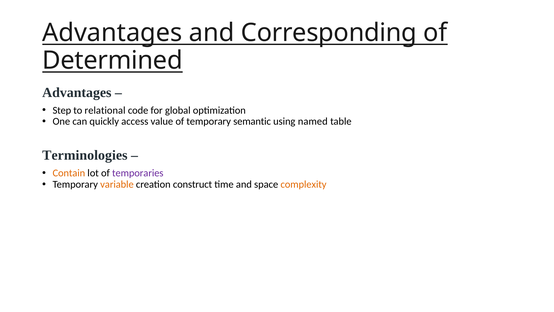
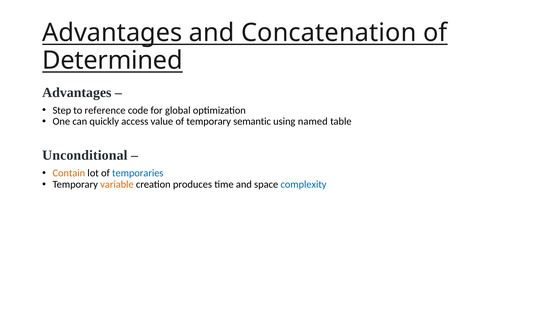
Corresponding: Corresponding -> Concatenation (329, 33)
relational: relational -> reference (105, 110)
Terminologies: Terminologies -> Unconditional (85, 155)
temporaries colour: purple -> blue (138, 173)
construct: construct -> produces (192, 184)
complexity colour: orange -> blue (304, 184)
